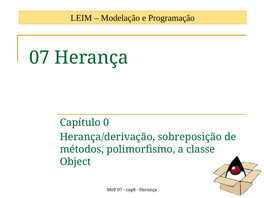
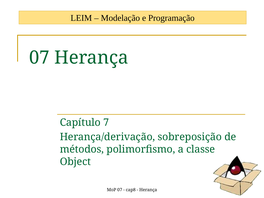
0: 0 -> 7 (106, 123)
